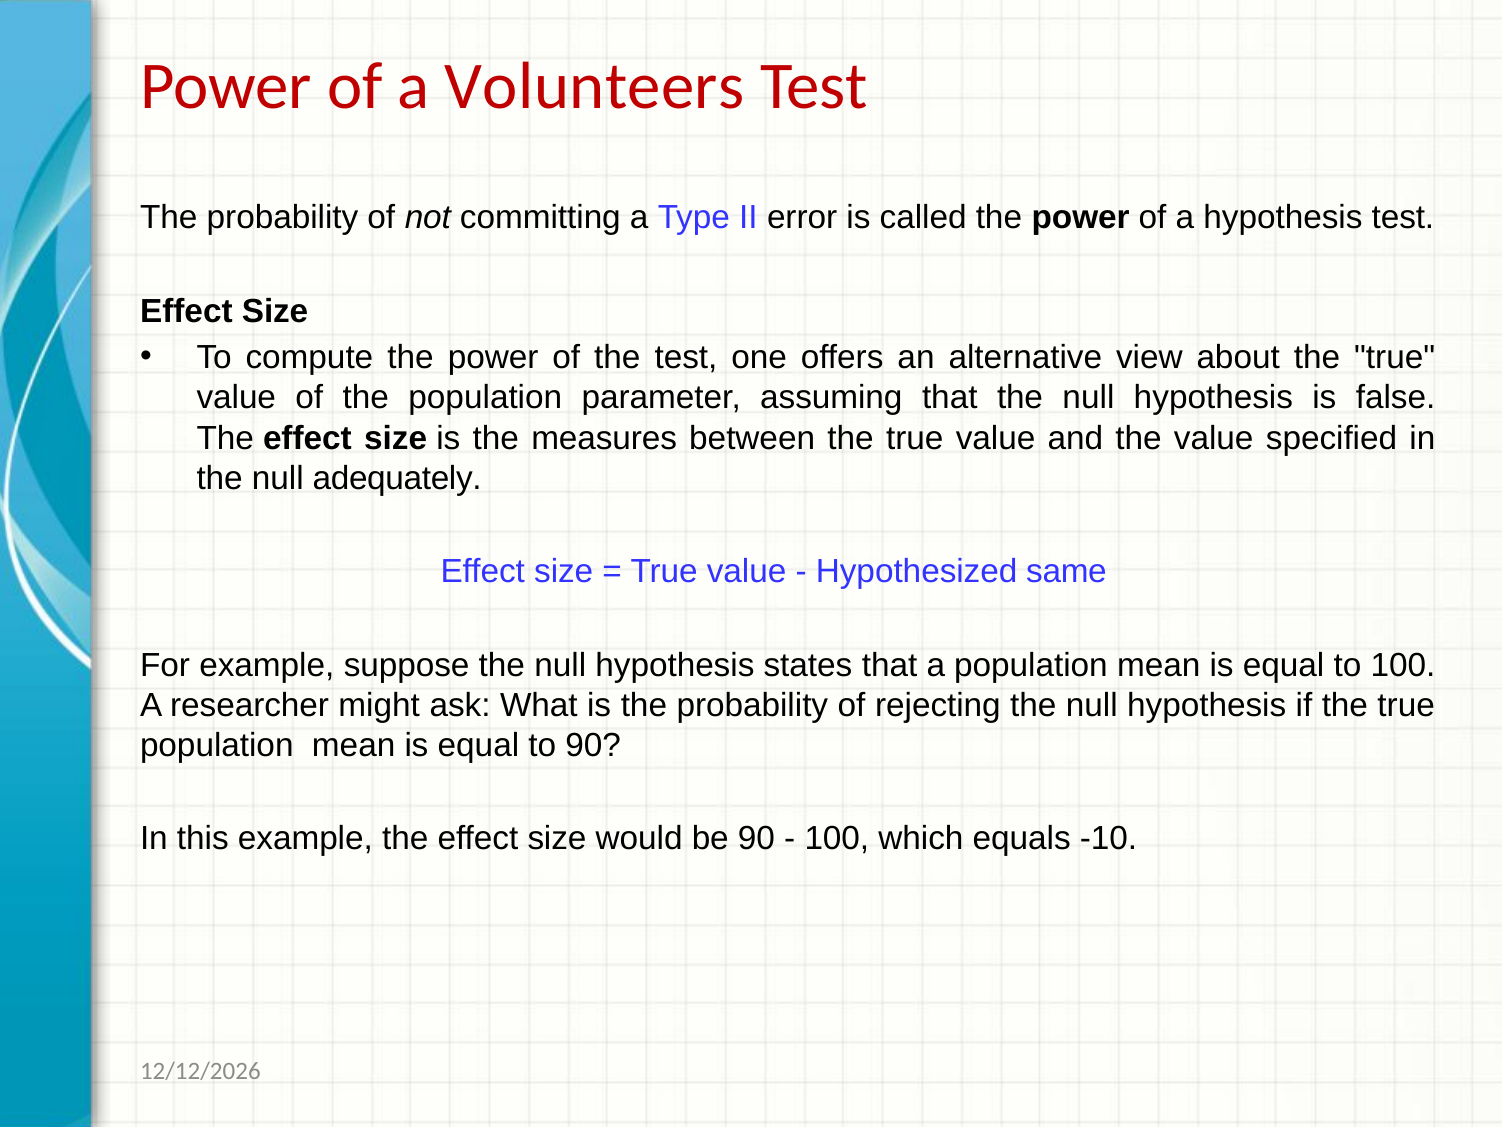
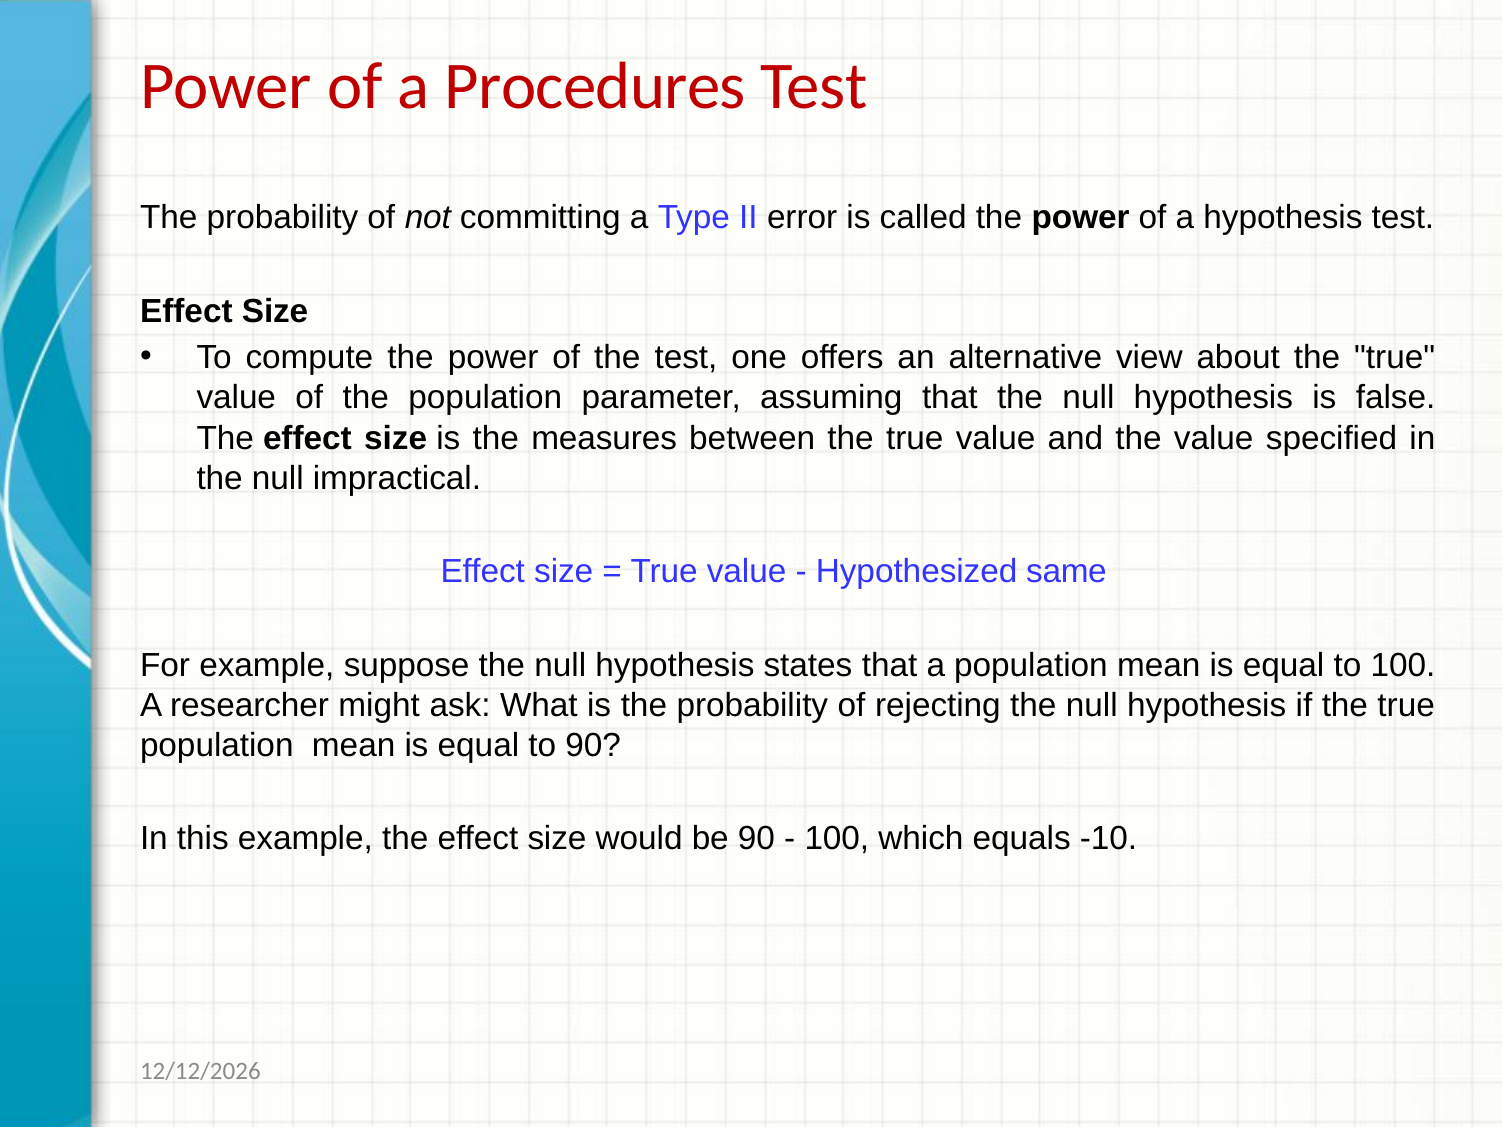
Volunteers: Volunteers -> Procedures (595, 86)
adequately: adequately -> impractical (397, 478)
